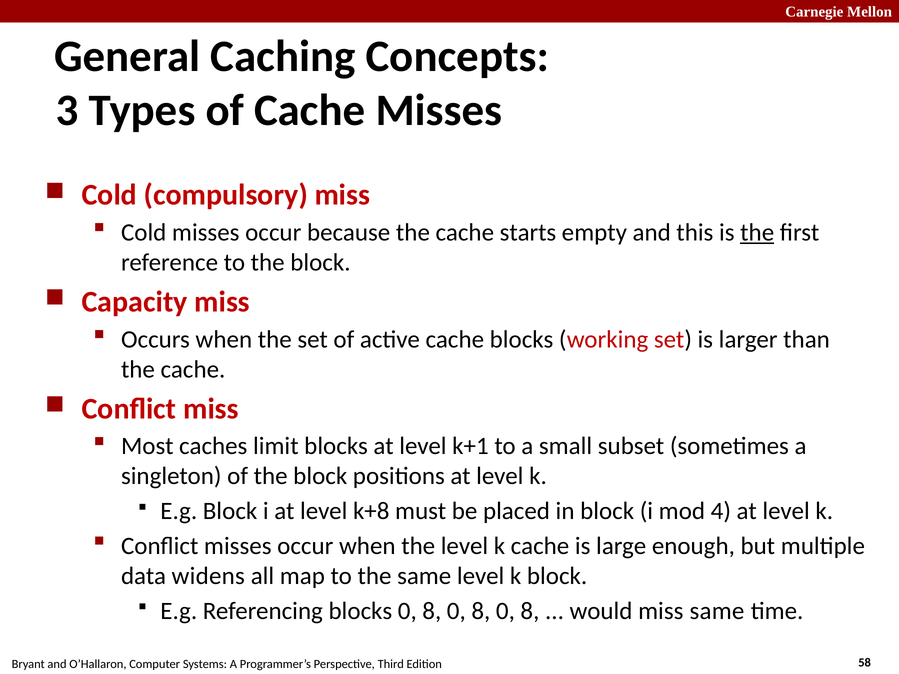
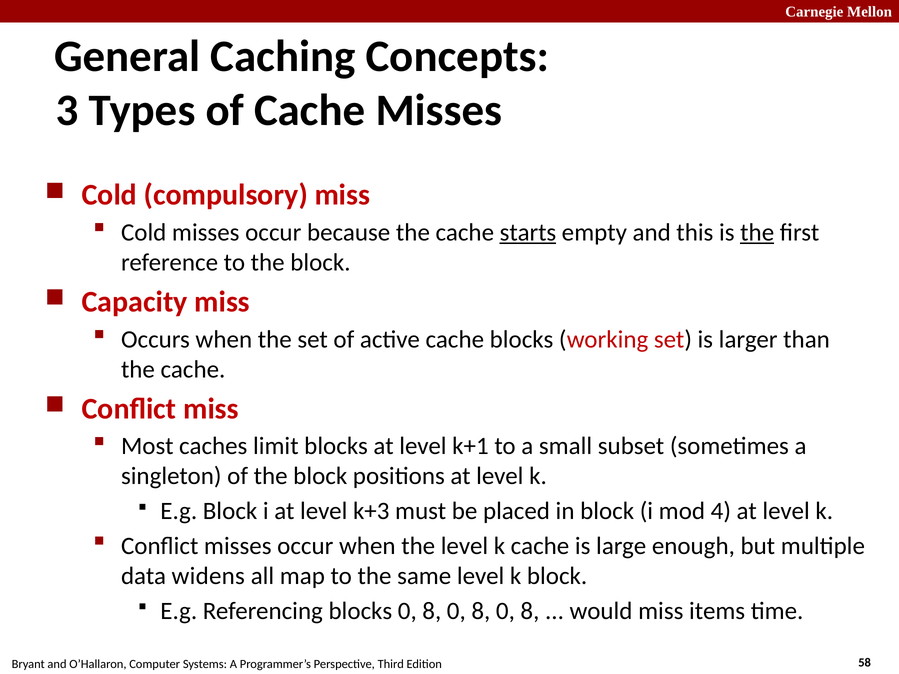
starts underline: none -> present (528, 233)
k+8: k+8 -> k+3 (371, 511)
miss same: same -> items (717, 611)
